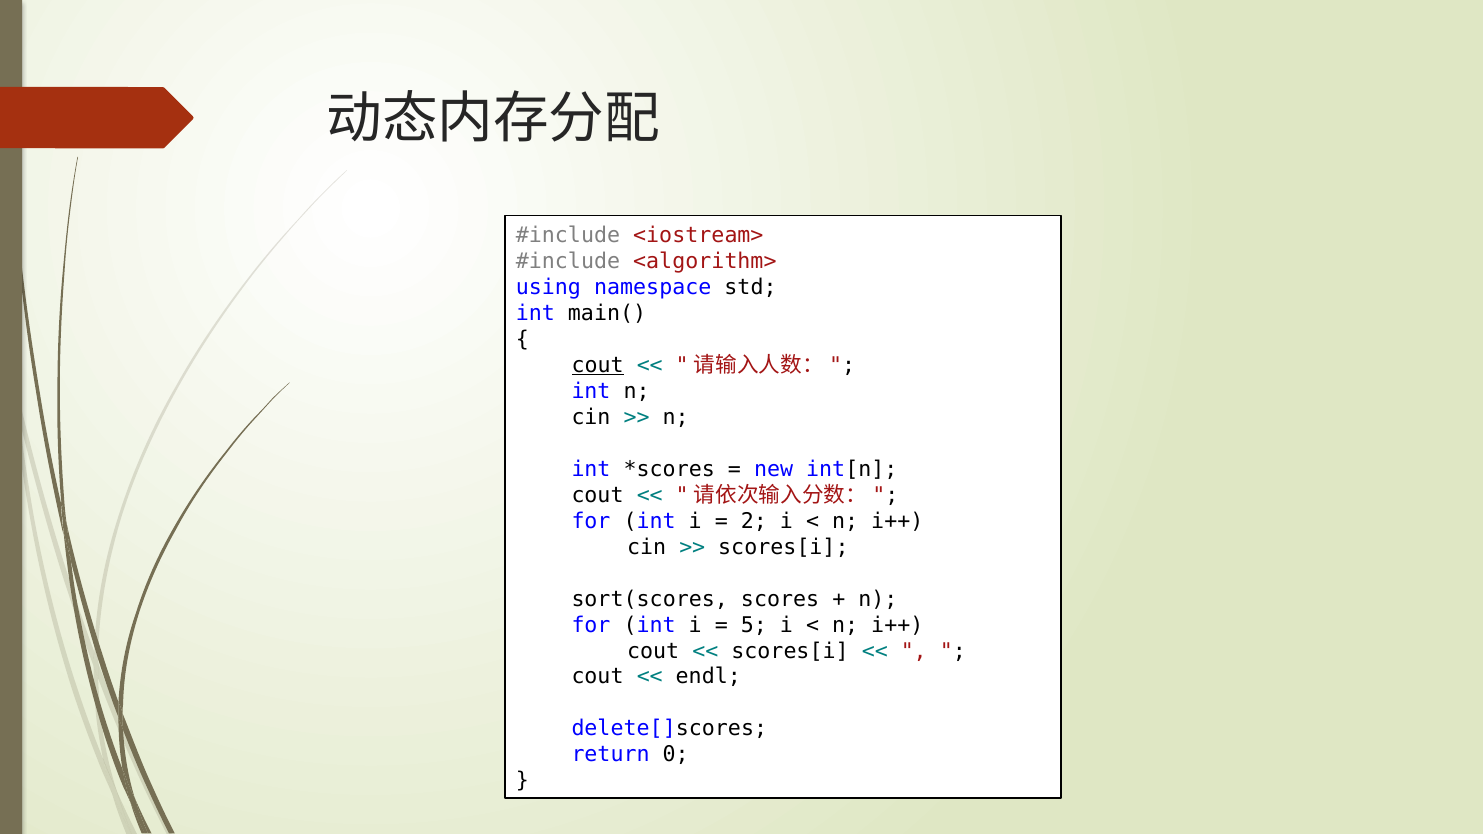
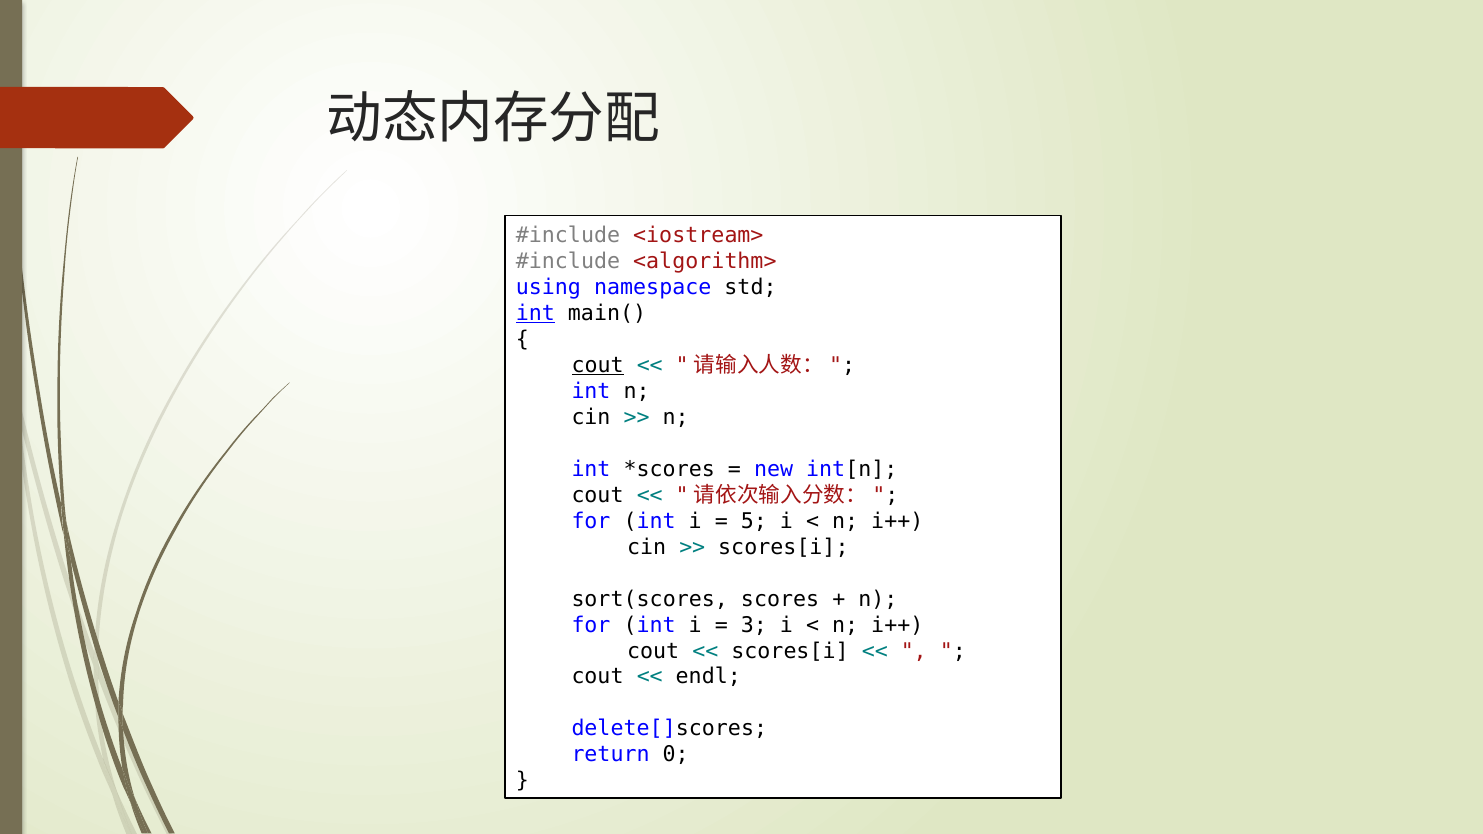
int underline: none -> present (535, 313)
2: 2 -> 5 (754, 521)
5: 5 -> 3 (754, 625)
